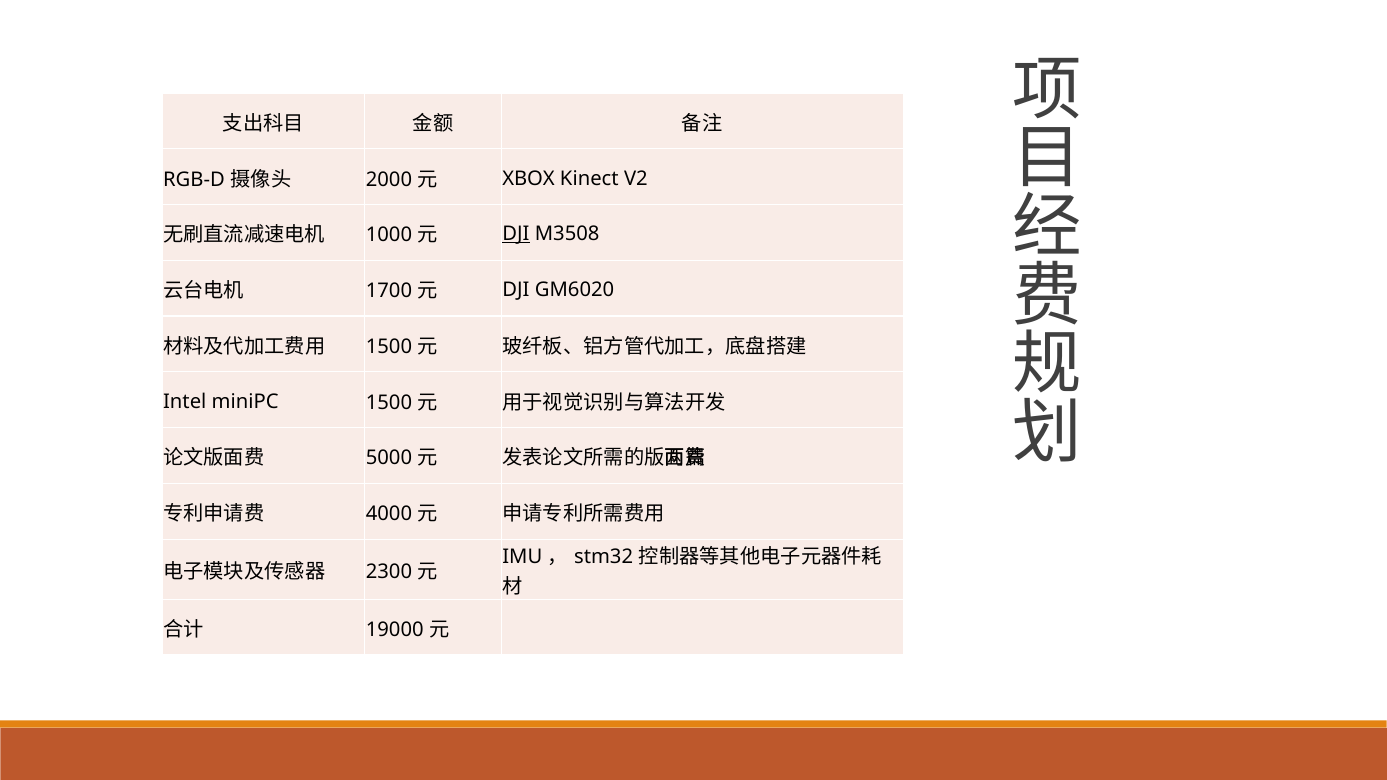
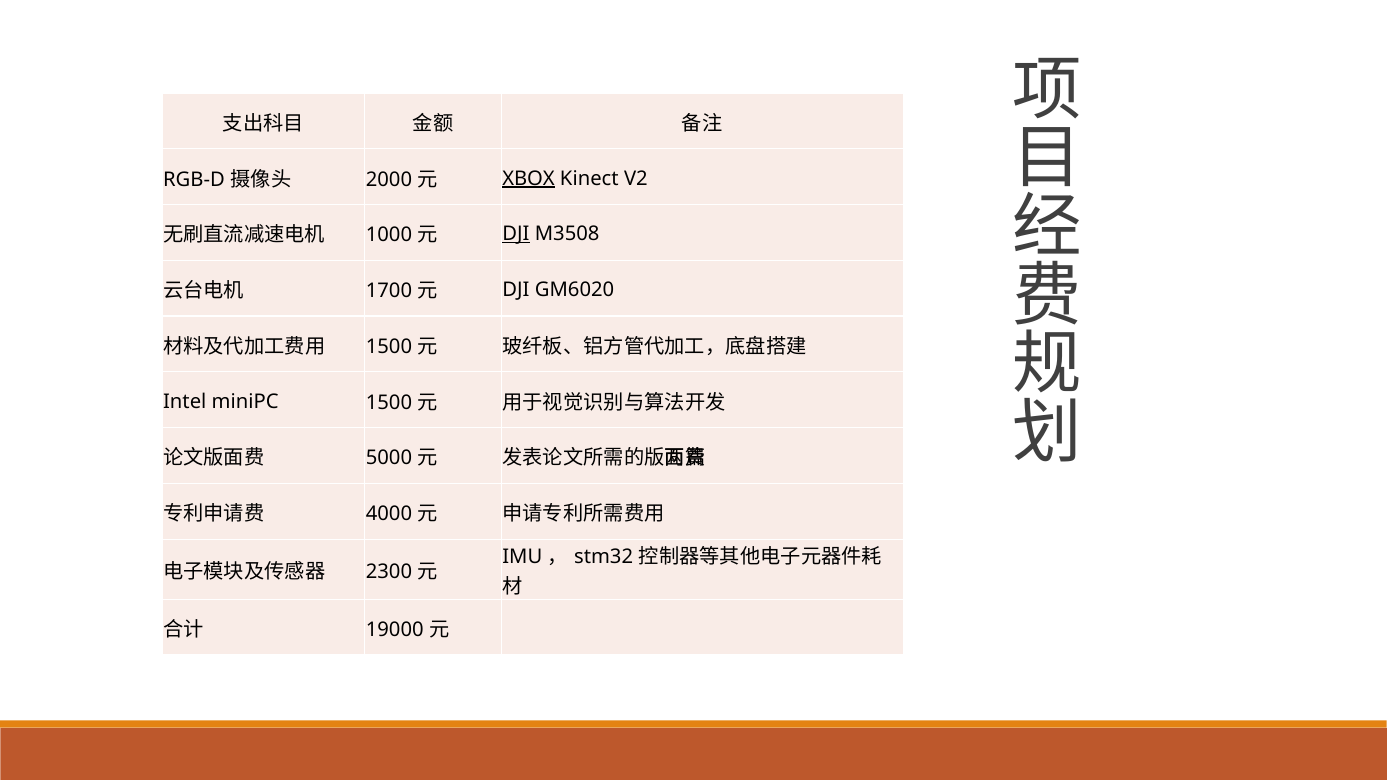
XBOX underline: none -> present (529, 178)
